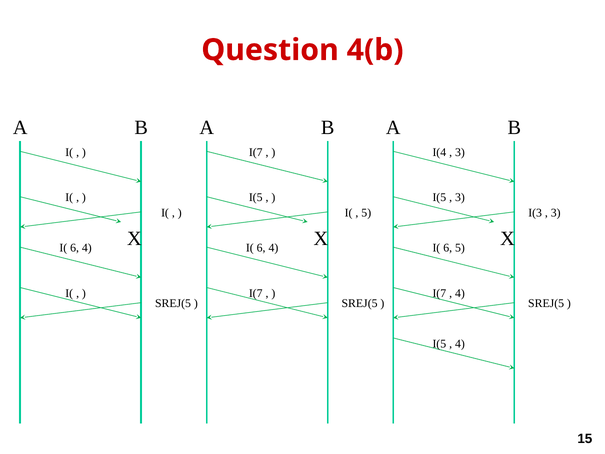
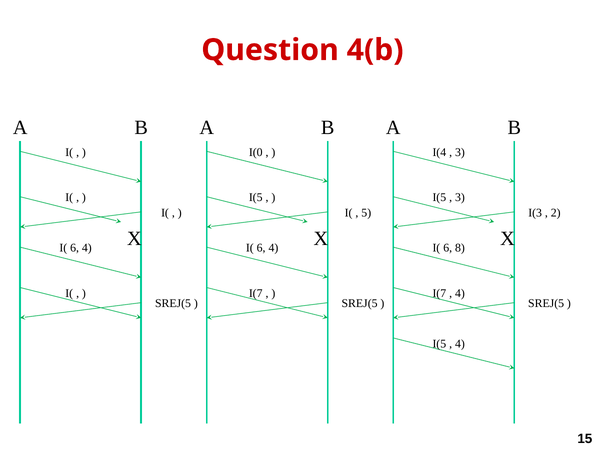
I(7: I(7 -> I(0 (256, 152)
3: 3 -> 2 (556, 213)
6 5: 5 -> 8 (460, 248)
